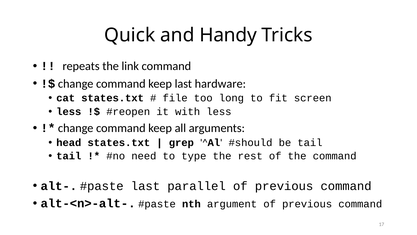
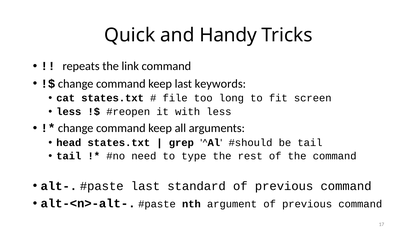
hardware: hardware -> keywords (220, 84)
parallel: parallel -> standard (197, 186)
